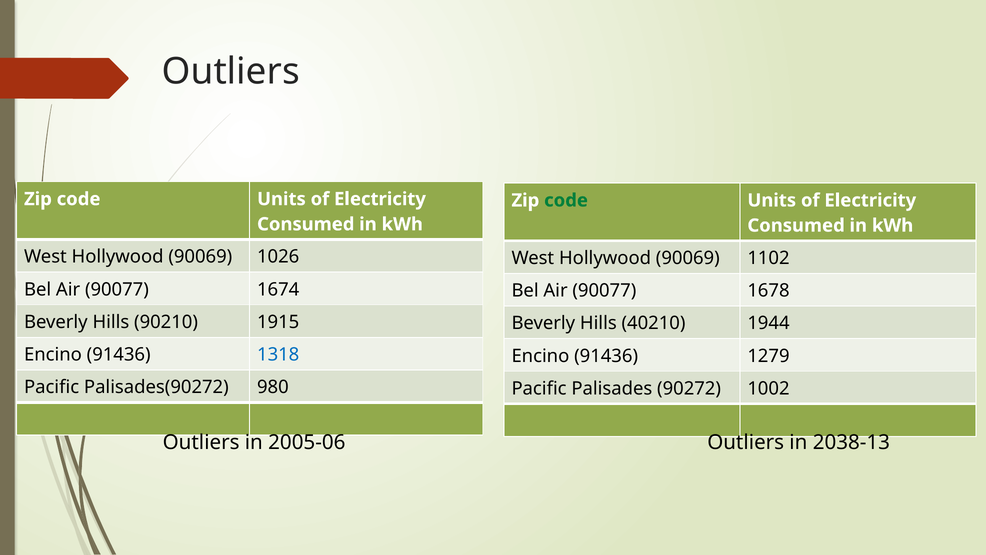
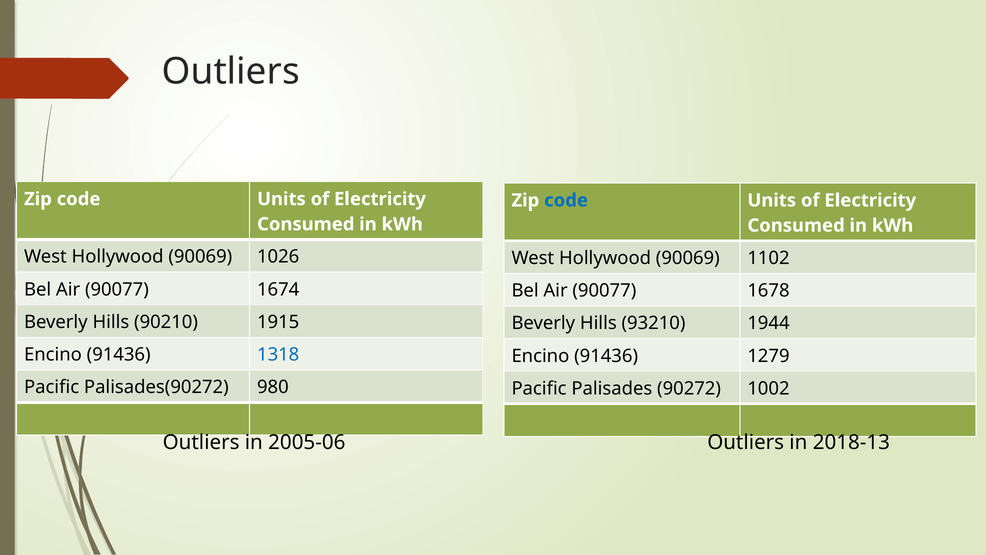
code colour: green -> blue (566, 200)
40210: 40210 -> 93210 (654, 323)
2038-13: 2038-13 -> 2018-13 (851, 442)
